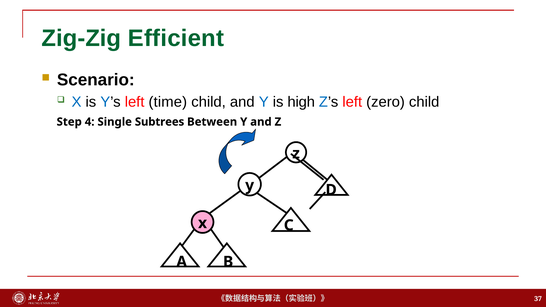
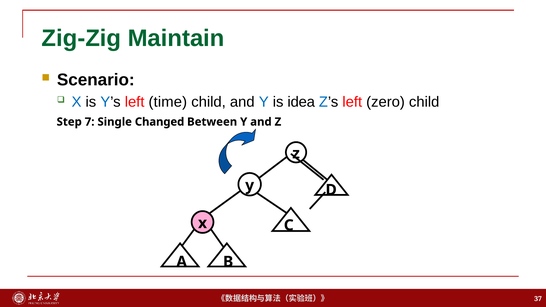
Efficient: Efficient -> Maintain (176, 38)
high: high -> idea (301, 102)
4: 4 -> 7 (90, 122)
Subtrees: Subtrees -> Changed (160, 122)
